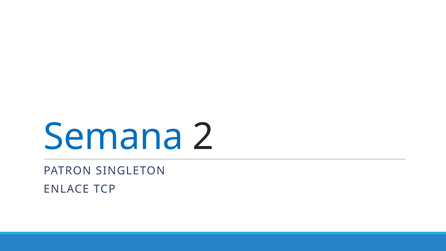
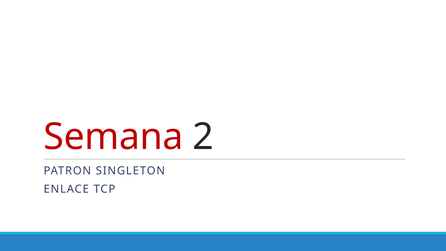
Semana colour: blue -> red (113, 137)
